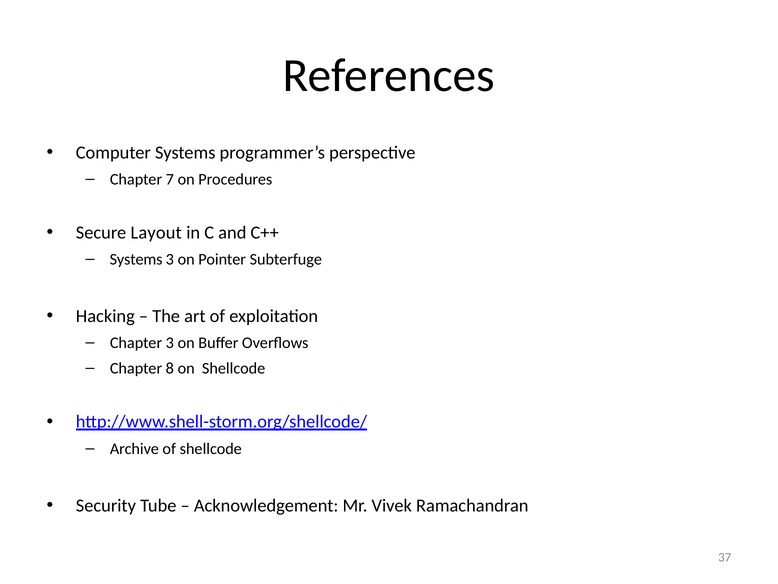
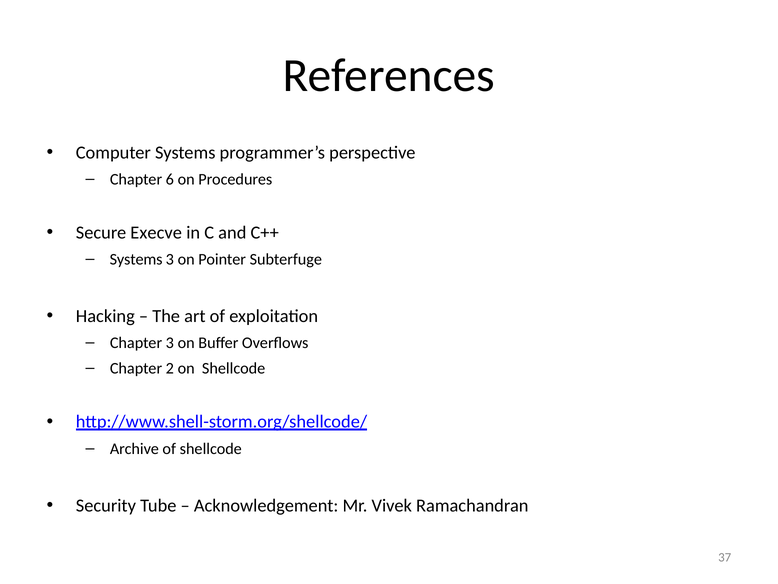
7: 7 -> 6 (170, 179)
Layout: Layout -> Execve (156, 232)
8: 8 -> 2 (170, 368)
